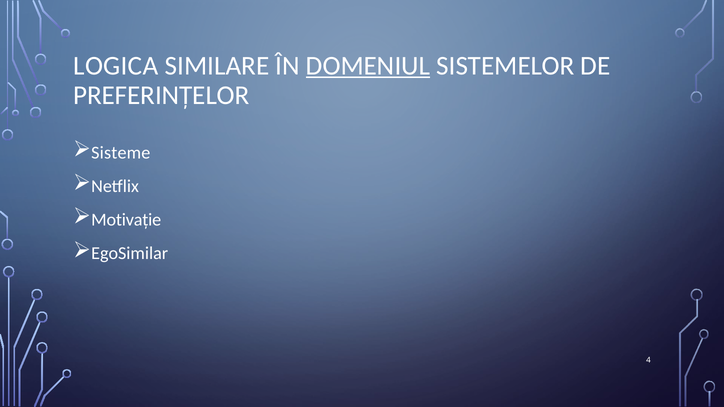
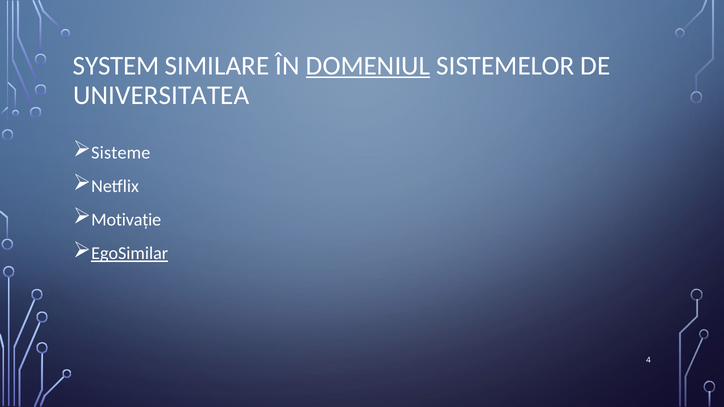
LOGICA: LOGICA -> SYSTEM (116, 66)
PREFERINȚELOR: PREFERINȚELOR -> UNIVERSITATEA (161, 95)
EgoSimilar underline: none -> present (130, 254)
